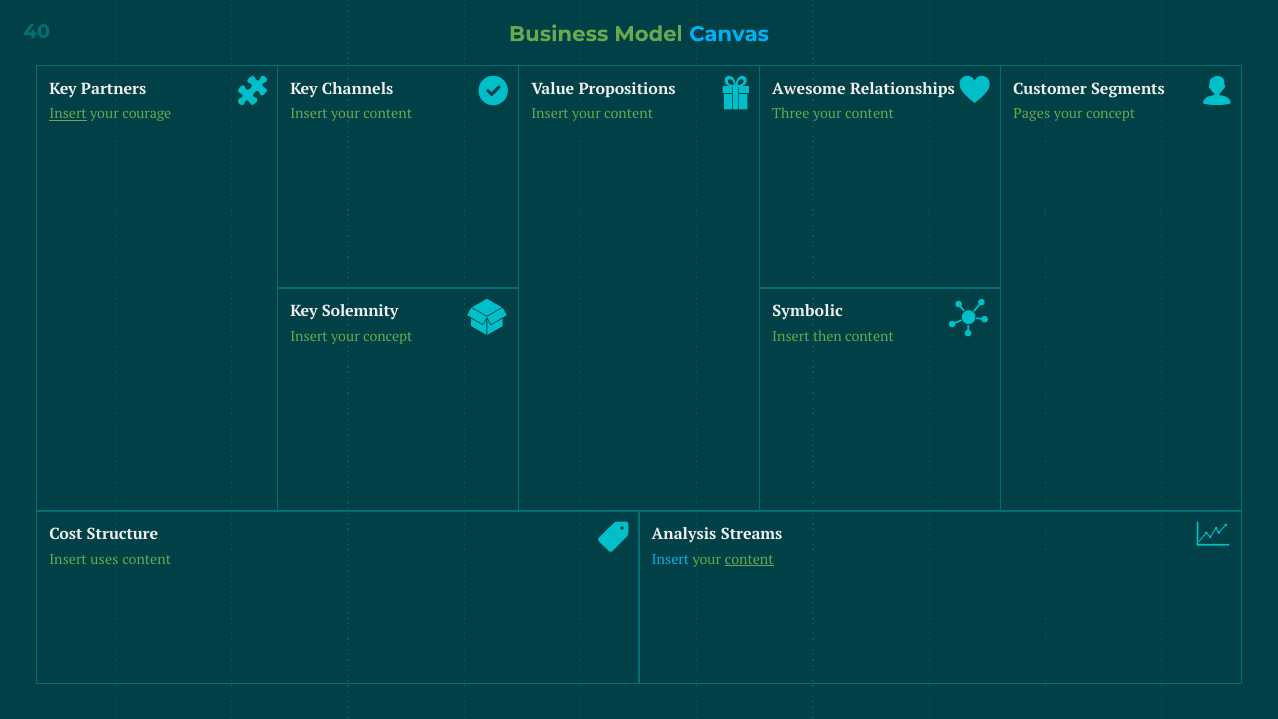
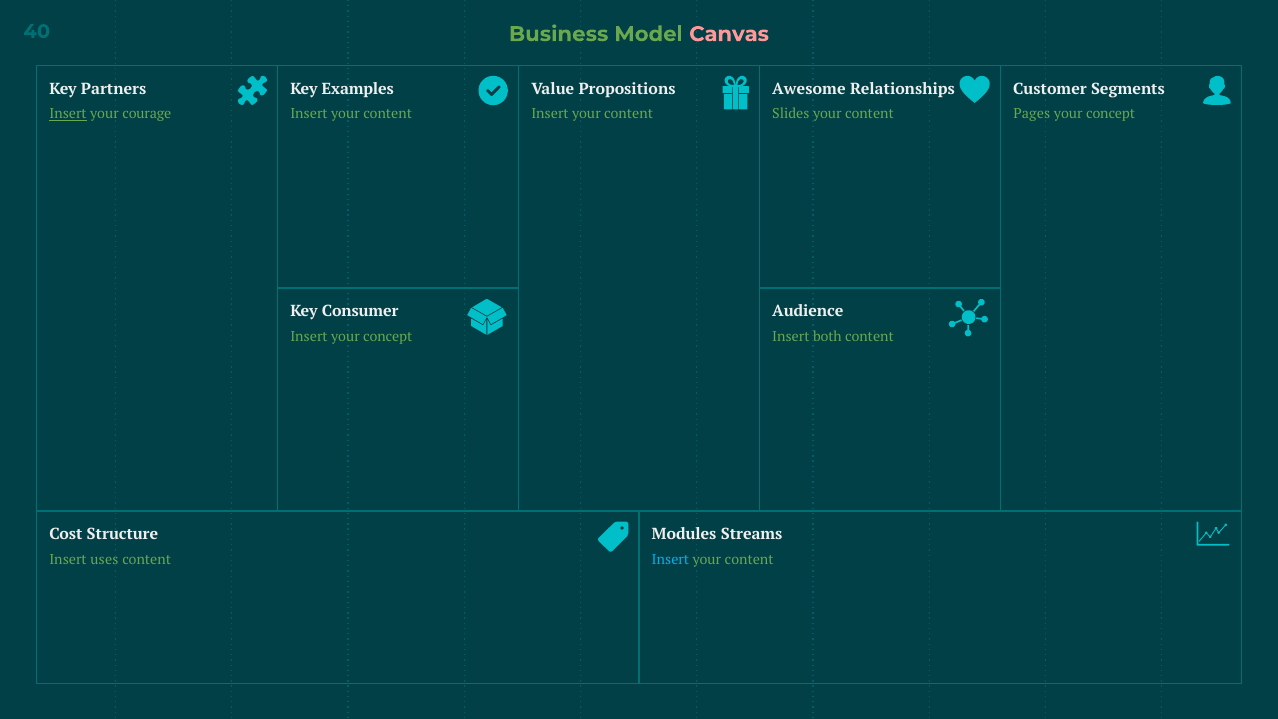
Canvas colour: light blue -> pink (729, 34)
Channels: Channels -> Examples (358, 89)
Three: Three -> Slides (791, 114)
Solemnity: Solemnity -> Consumer (360, 312)
Symbolic: Symbolic -> Audience (808, 312)
then: then -> both (827, 337)
Analysis: Analysis -> Modules (684, 535)
content underline: present -> none (749, 560)
